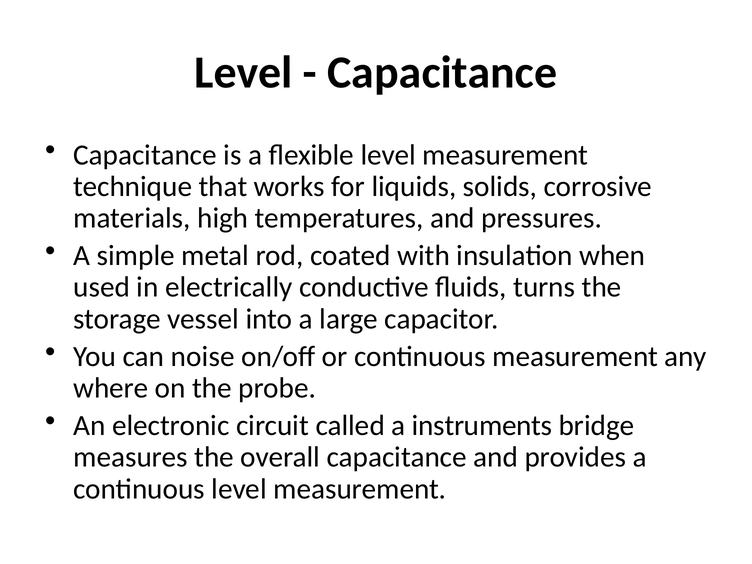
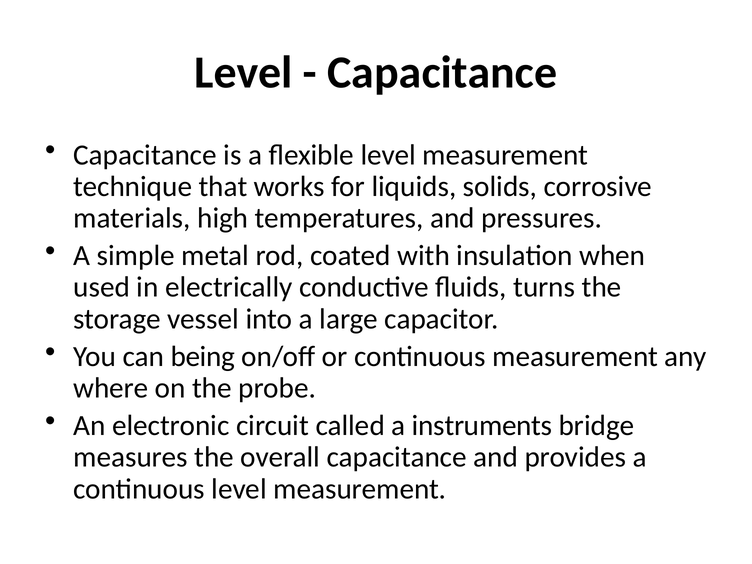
noise: noise -> being (203, 357)
